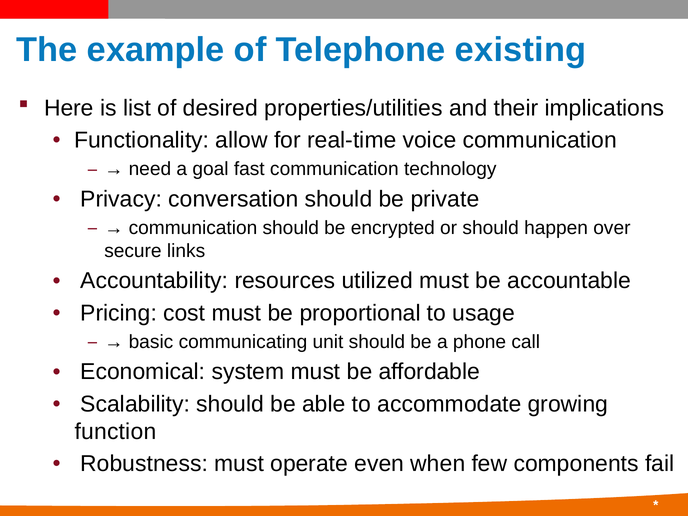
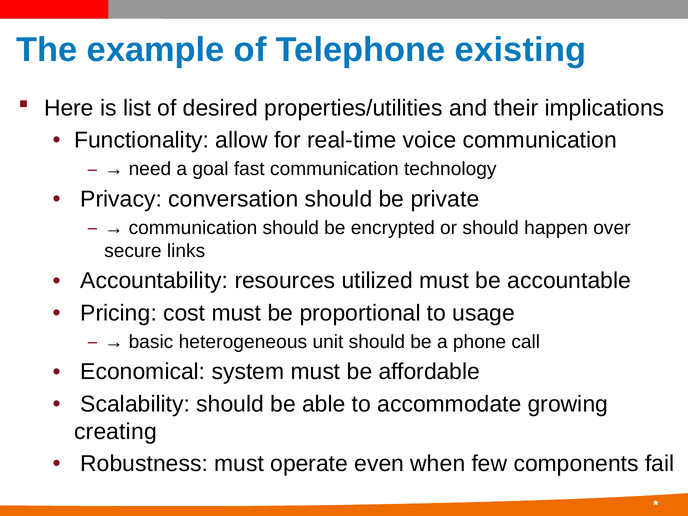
communicating: communicating -> heterogeneous (243, 342)
function: function -> creating (115, 432)
